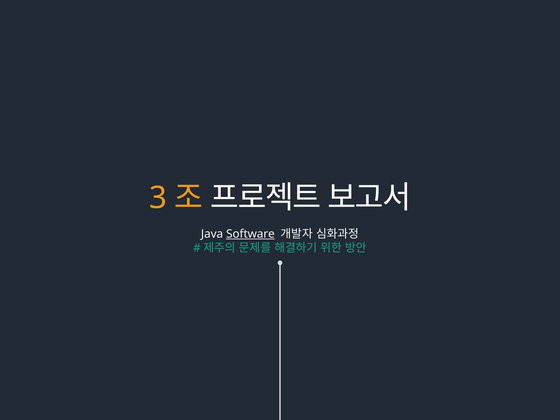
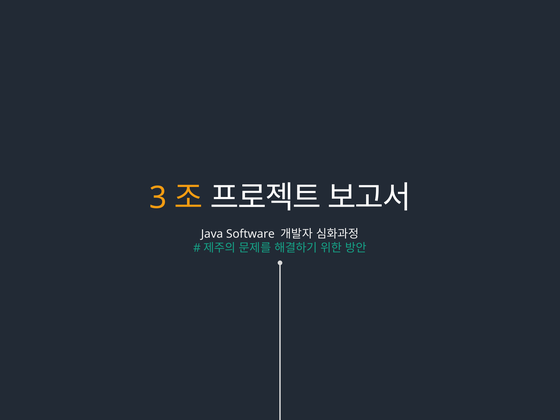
Software underline: present -> none (250, 234)
